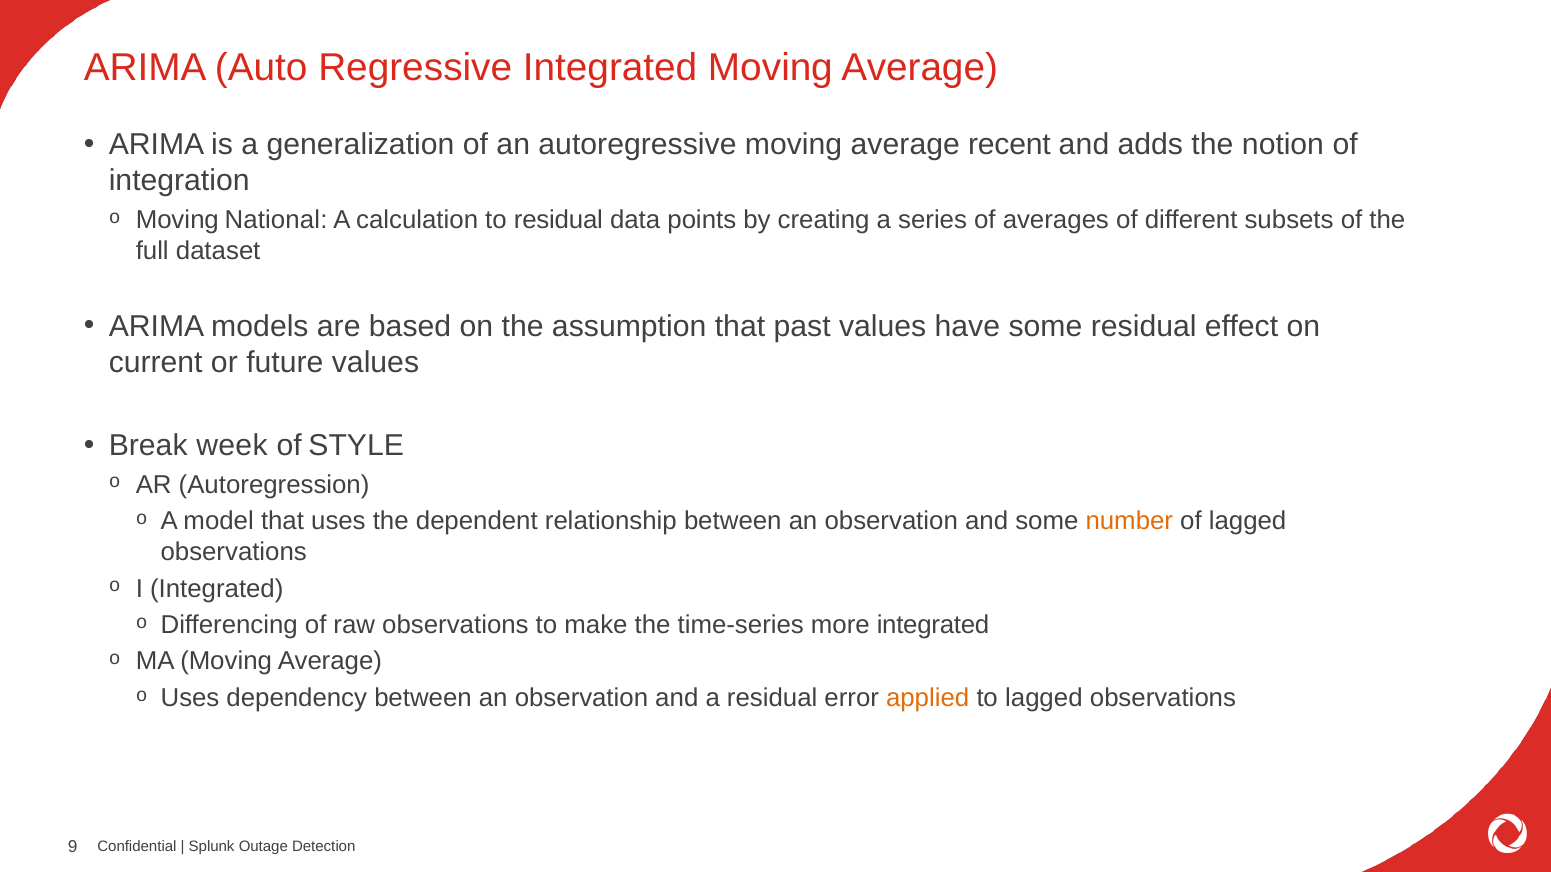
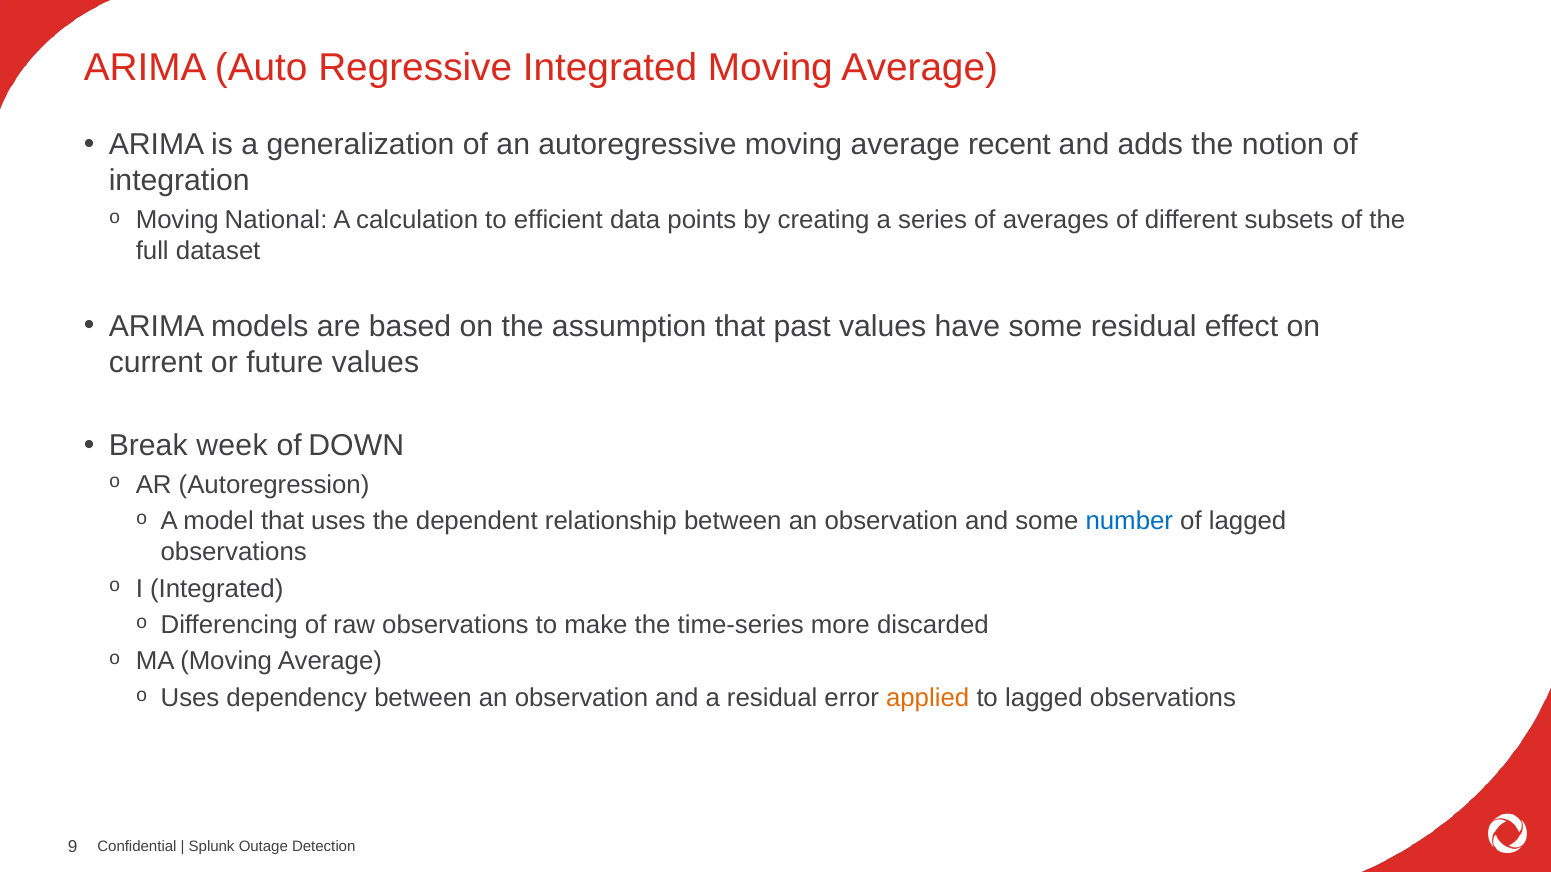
to residual: residual -> efficient (558, 220)
STYLE: STYLE -> DOWN (356, 446)
number colour: orange -> blue (1129, 521)
more integrated: integrated -> discarded (933, 625)
